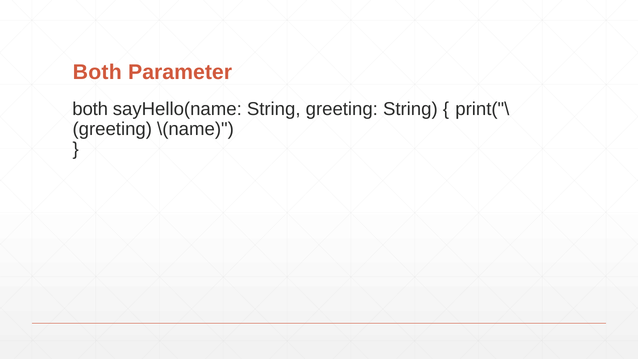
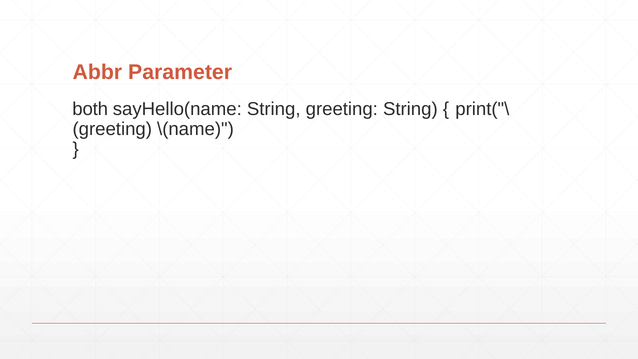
Both: Both -> Abbr (97, 72)
